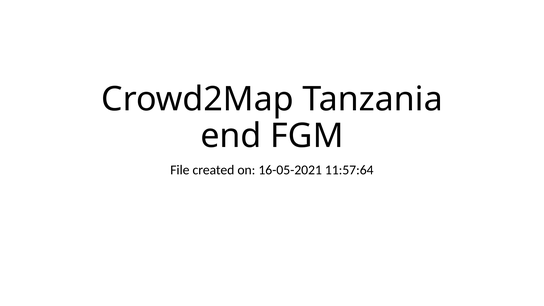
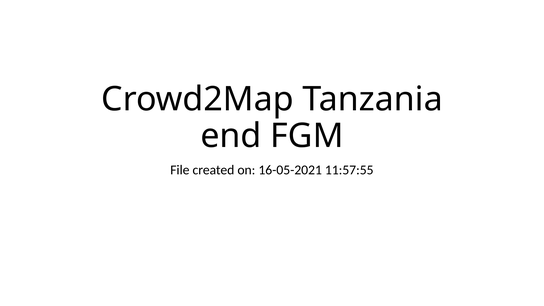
11:57:64: 11:57:64 -> 11:57:55 (349, 170)
